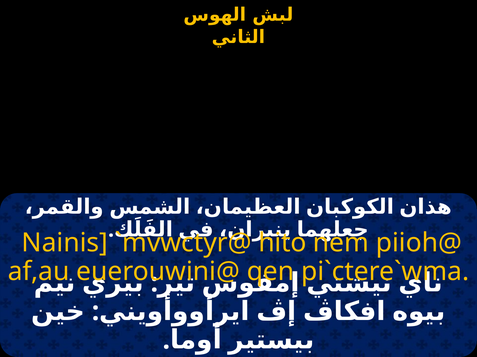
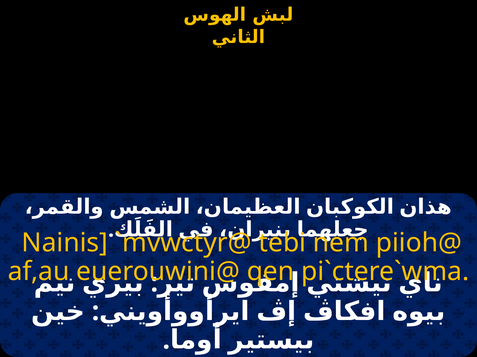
hito: hito -> tebi (282, 243)
